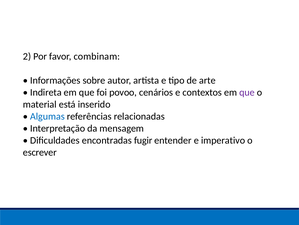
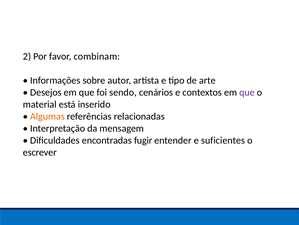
Indireta: Indireta -> Desejos (46, 92)
povoo: povoo -> sendo (123, 92)
Algumas colour: blue -> orange (47, 116)
imperativo: imperativo -> suficientes (223, 140)
